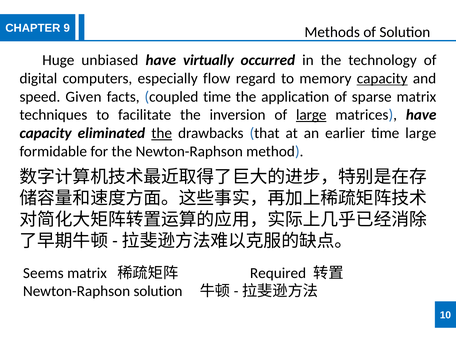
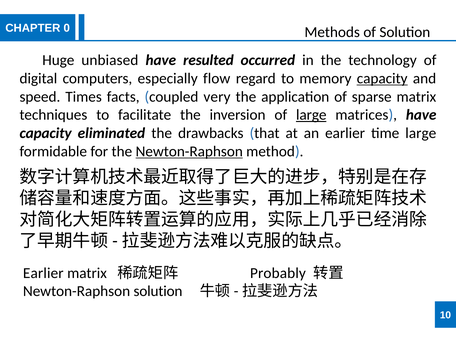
9: 9 -> 0 (67, 28)
virtually: virtually -> resulted (208, 60)
Given: Given -> Times (84, 97)
coupled time: time -> very (217, 97)
the underline: present -> none (162, 133)
Newton-Raphson underline: none -> present (189, 151)
Seems: Seems -> Earlier (43, 273)
Required: Required -> Probably (278, 273)
